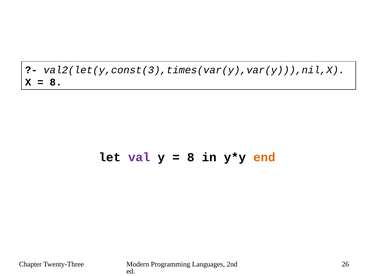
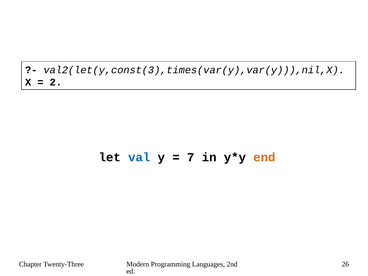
8: 8 -> 2 (56, 82)
val colour: purple -> blue (139, 157)
8: 8 -> 7 (191, 157)
